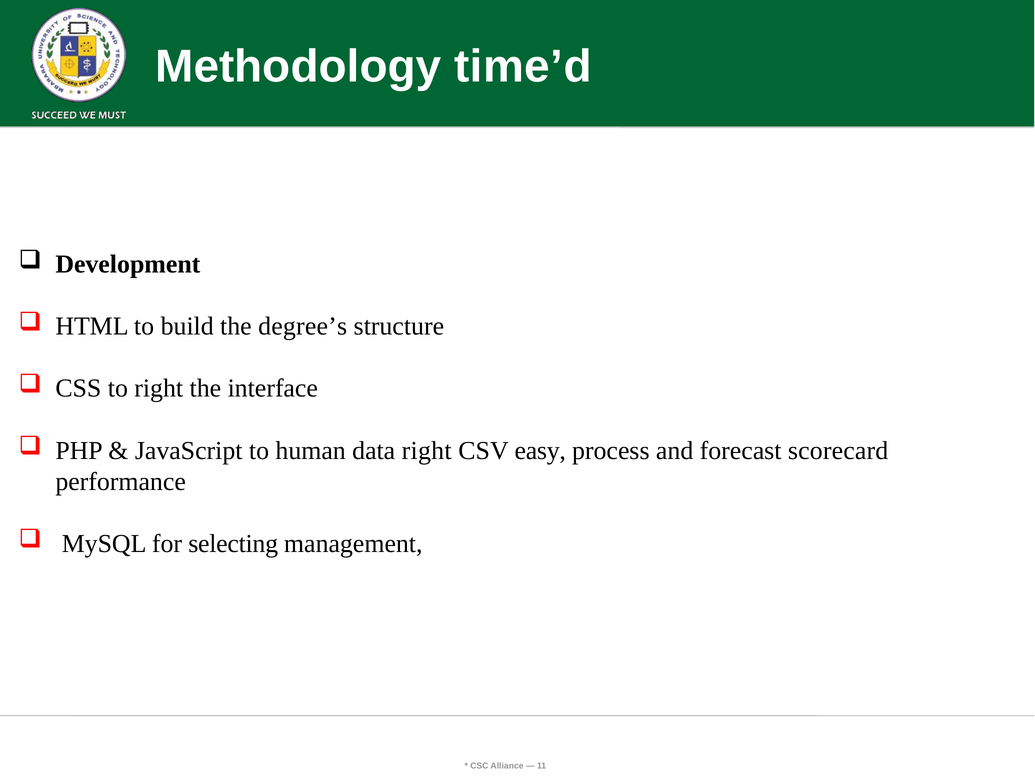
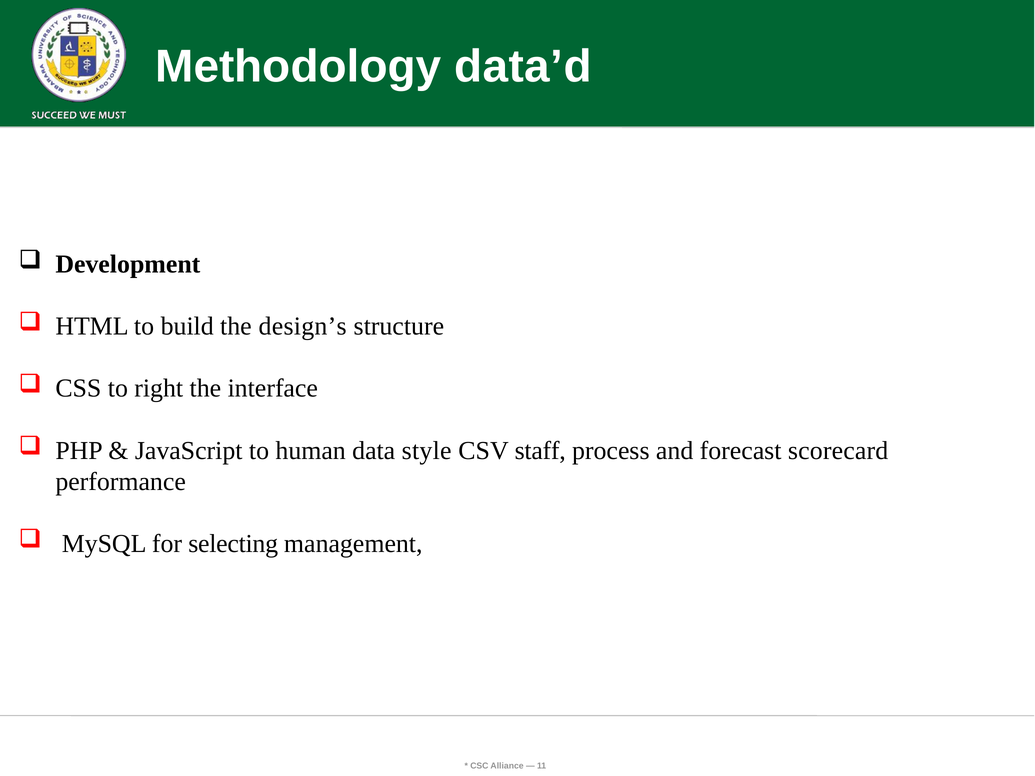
time’d: time’d -> data’d (523, 67)
degree’s: degree’s -> design’s (303, 326)
data right: right -> style (427, 451)
easy: easy -> staff (540, 451)
